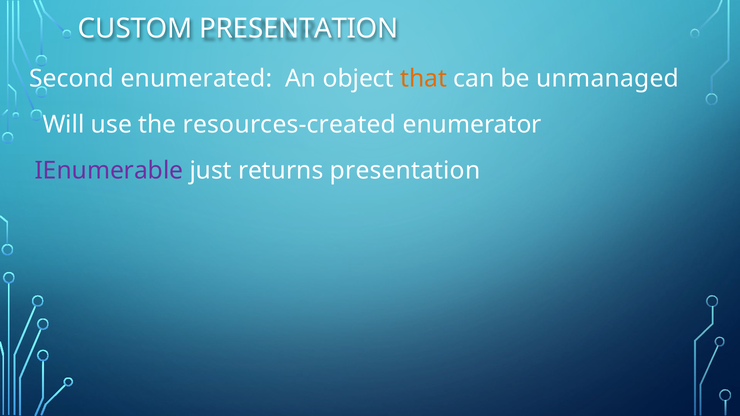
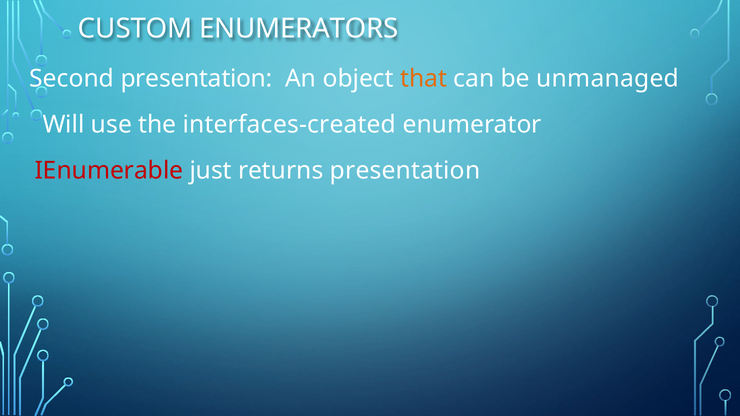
CUSTOM PRESENTATION: PRESENTATION -> ENUMERATORS (299, 29)
Second enumerated: enumerated -> presentation (197, 79)
resources-created: resources-created -> interfaces-created (289, 125)
IEnumerable colour: purple -> red (109, 171)
